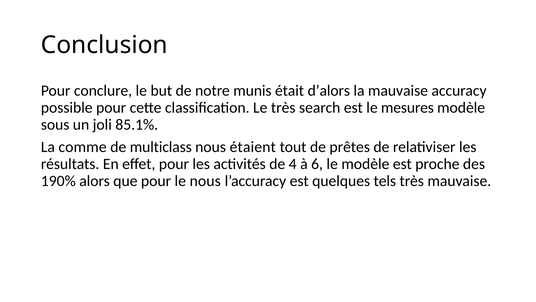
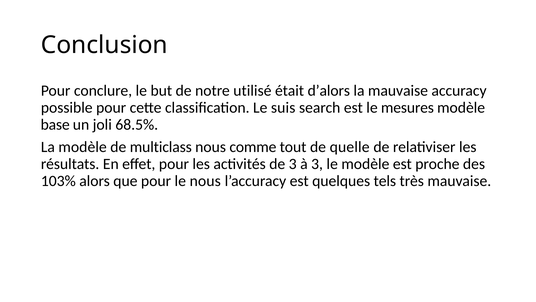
munis: munis -> utilisé (252, 91)
Le très: très -> suis (283, 108)
sous: sous -> base (55, 124)
85.1%: 85.1% -> 68.5% (137, 124)
La comme: comme -> modèle (83, 147)
étaient: étaient -> comme (253, 147)
prêtes: prêtes -> quelle (350, 147)
de 4: 4 -> 3 (293, 164)
à 6: 6 -> 3 (317, 164)
190%: 190% -> 103% (58, 181)
